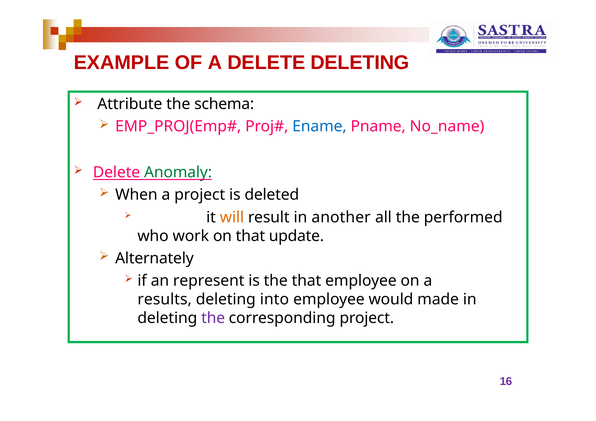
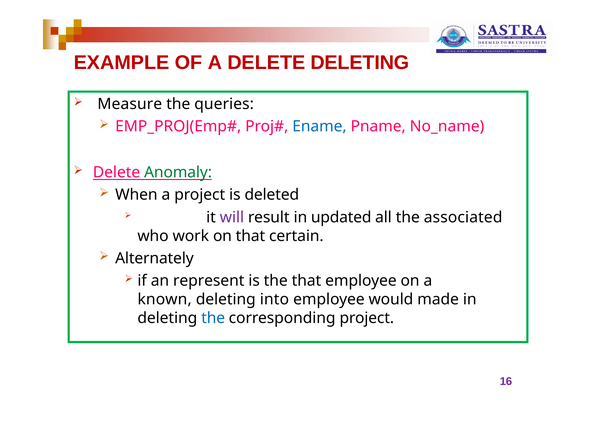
Attribute: Attribute -> Measure (130, 104)
schema: schema -> queries (224, 104)
will colour: orange -> purple (232, 217)
another: another -> updated (341, 217)
performed: performed -> associated (463, 217)
update: update -> certain (296, 236)
results: results -> known (165, 300)
the colour: purple -> blue (213, 318)
